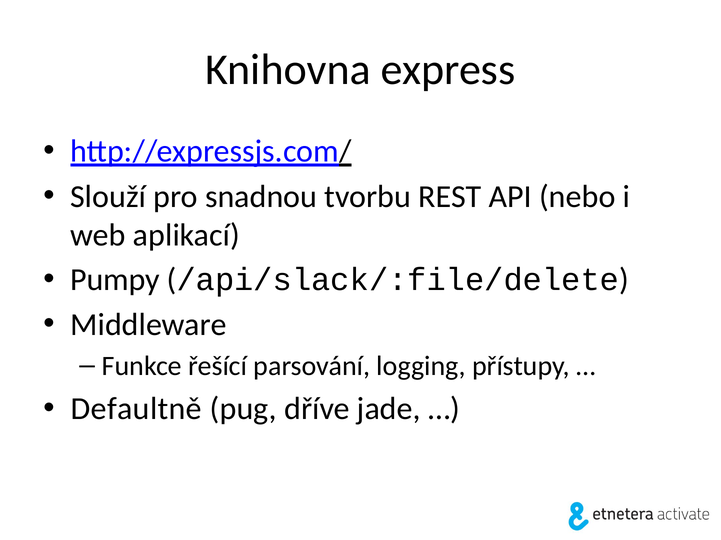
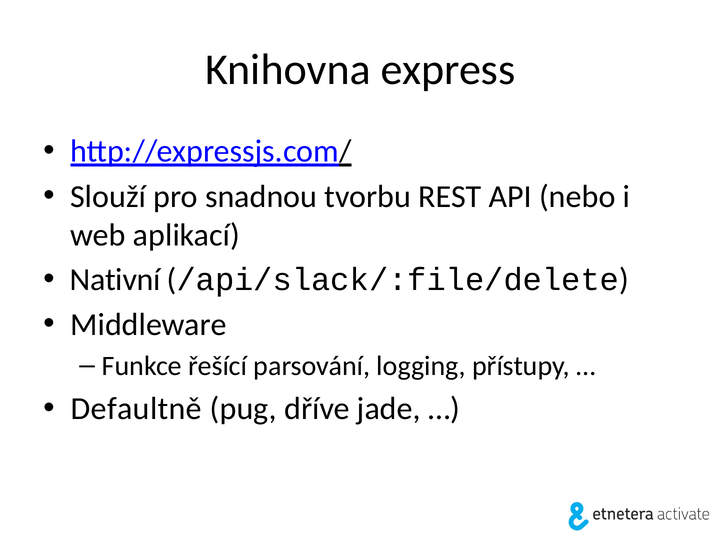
Pumpy: Pumpy -> Nativní (115, 280)
